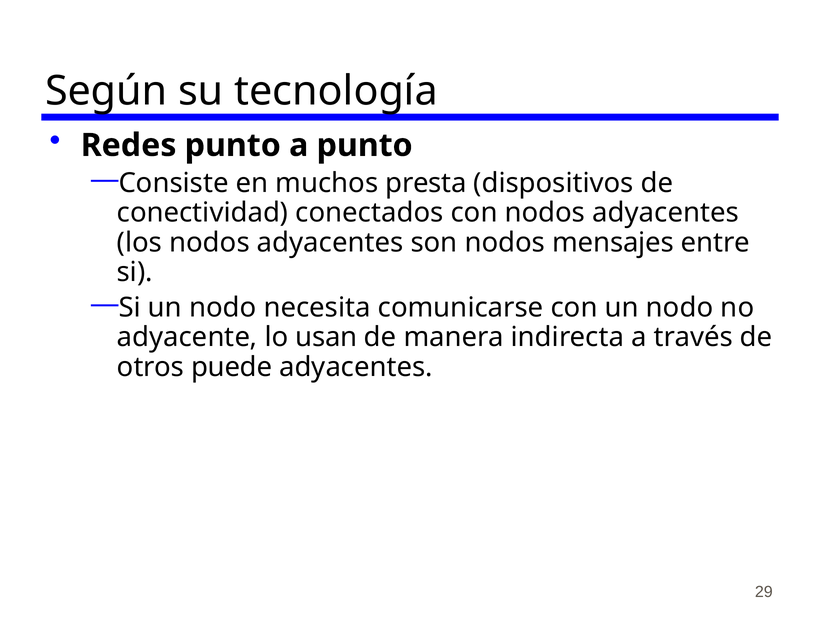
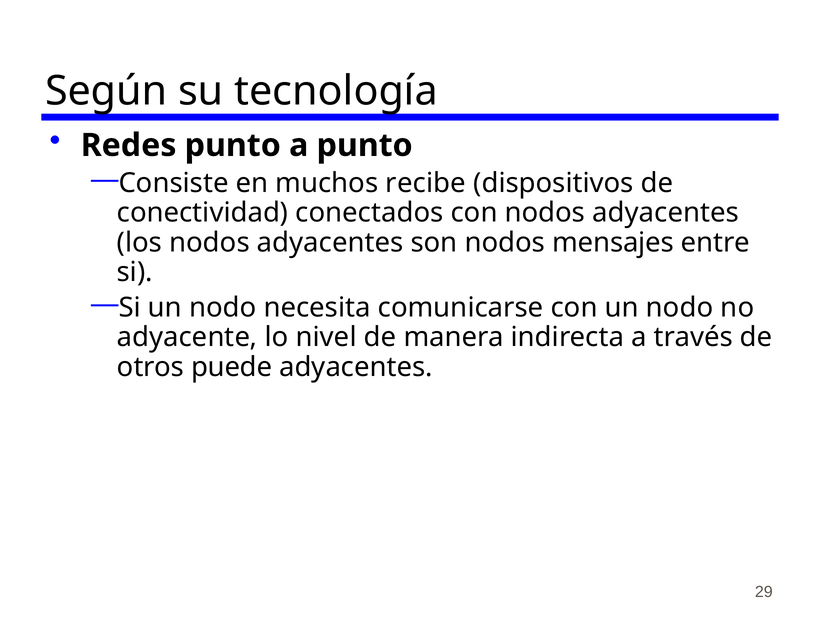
presta: presta -> recibe (426, 183)
usan: usan -> nivel (326, 337)
